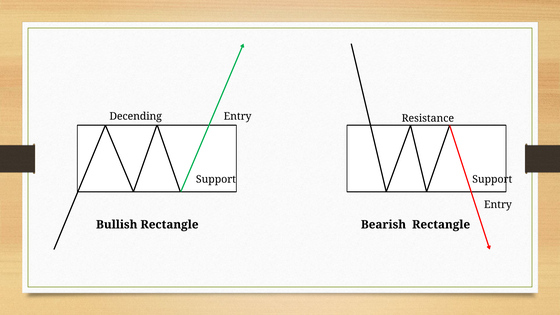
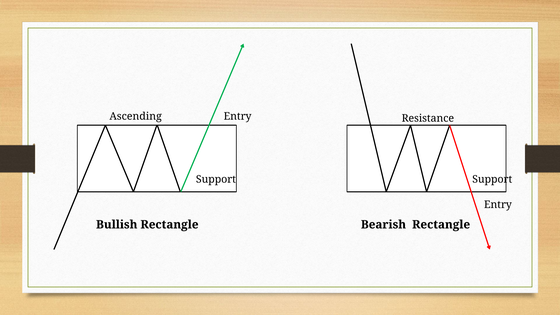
Decending: Decending -> Ascending (136, 116)
